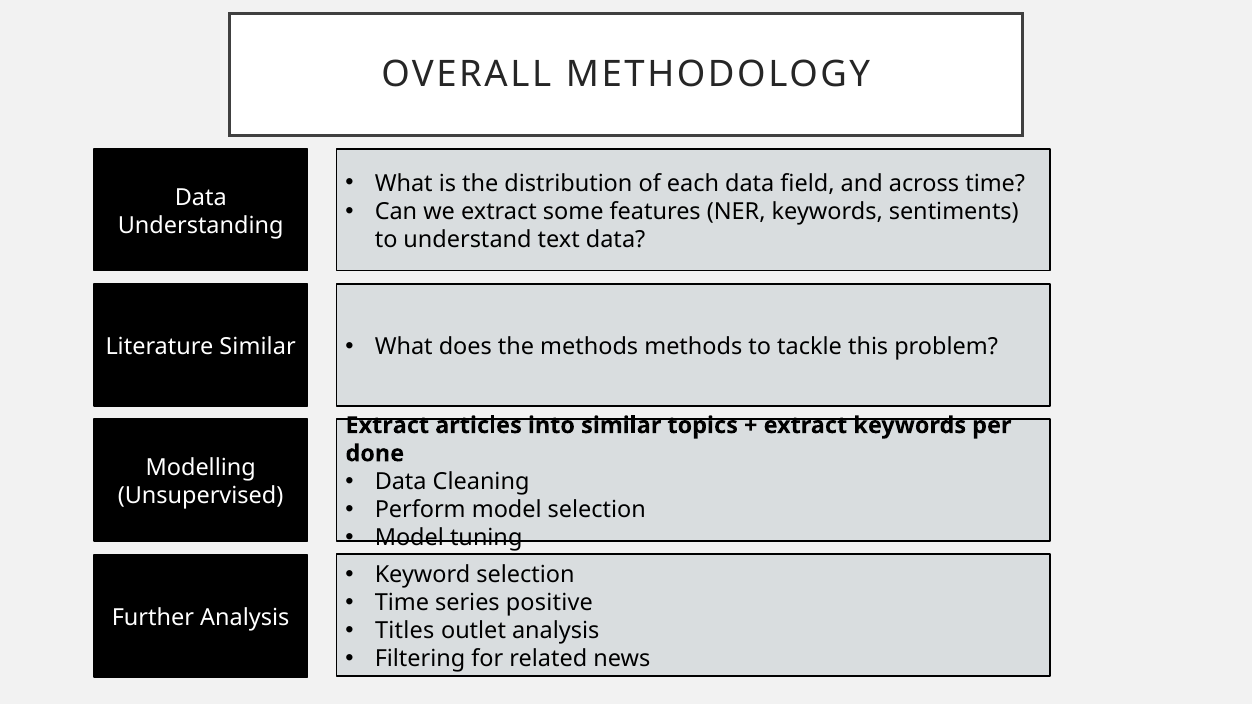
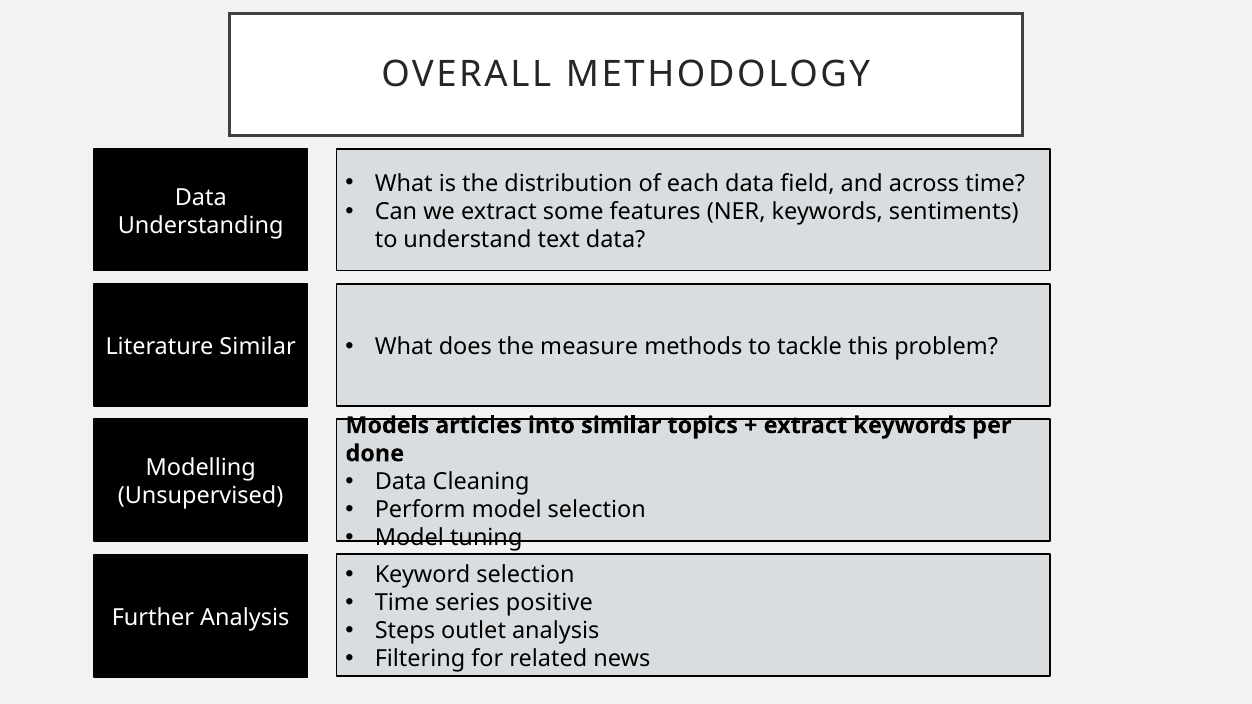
the methods: methods -> measure (589, 347)
Extract: Extract -> Models (387, 426)
Titles: Titles -> Steps (405, 631)
